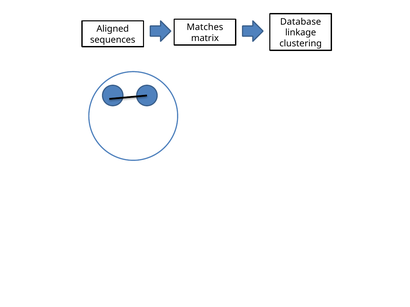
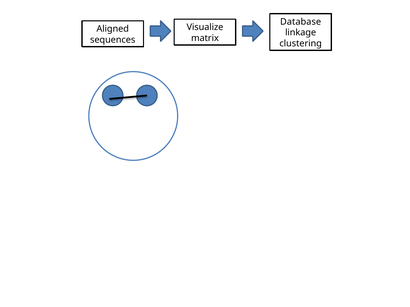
Matches: Matches -> Visualize (205, 27)
